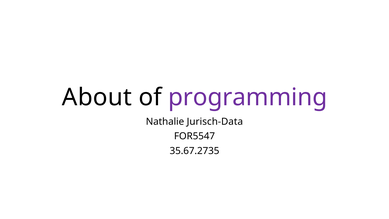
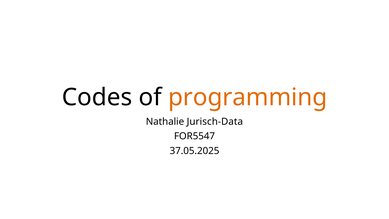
About: About -> Codes (97, 97)
programming colour: purple -> orange (248, 97)
35.67.2735: 35.67.2735 -> 37.05.2025 (194, 151)
